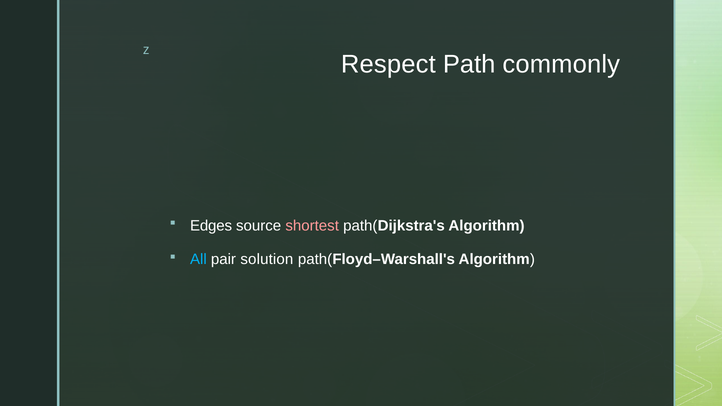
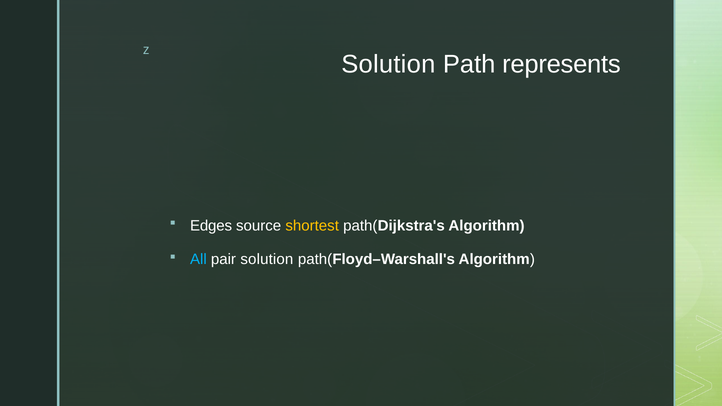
Respect: Respect -> Solution (388, 64)
commonly: commonly -> represents (561, 64)
shortest colour: pink -> yellow (312, 226)
